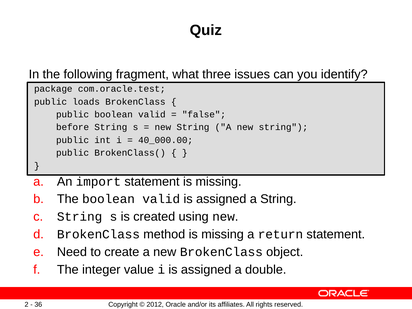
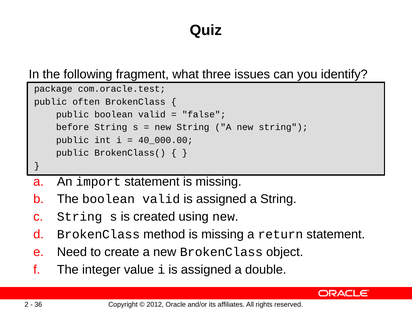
loads: loads -> often (86, 102)
